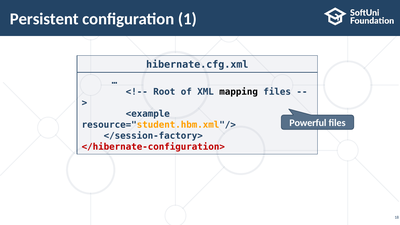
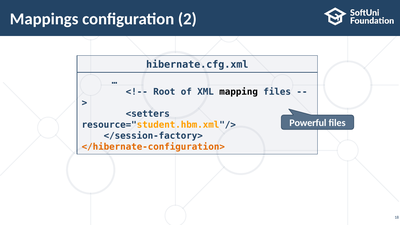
Persistent: Persistent -> Mappings (44, 19)
1: 1 -> 2 (187, 19)
<example: <example -> <setters (148, 114)
</hibernate-configuration> colour: red -> orange (153, 147)
